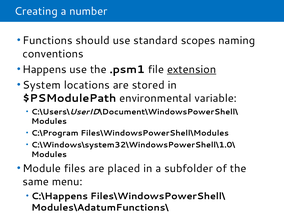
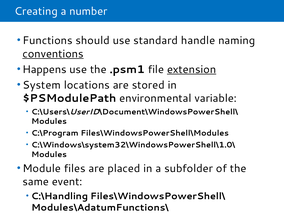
scopes: scopes -> handle (198, 41)
conventions underline: none -> present (53, 54)
menu: menu -> event (67, 182)
C:\Happens: C:\Happens -> C:\Handling (60, 196)
